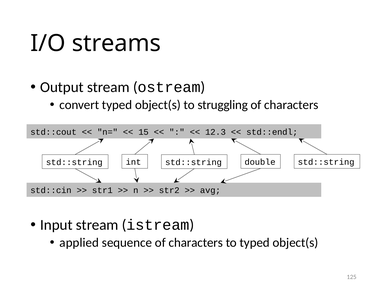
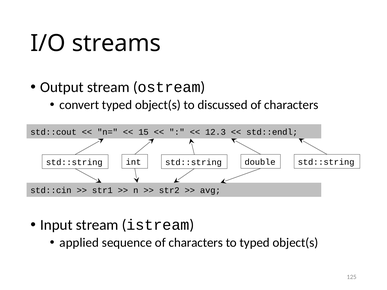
struggling: struggling -> discussed (223, 105)
